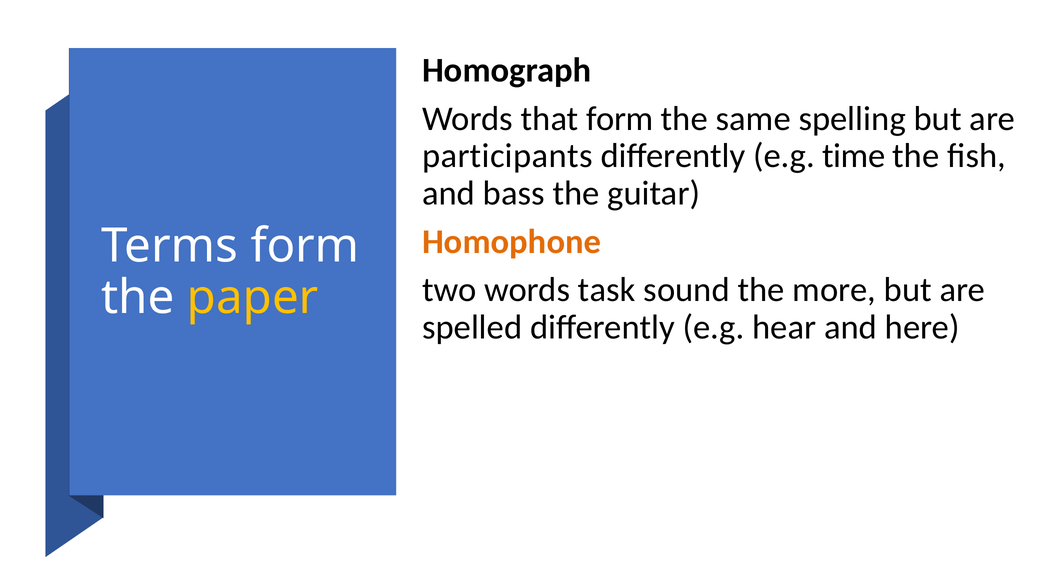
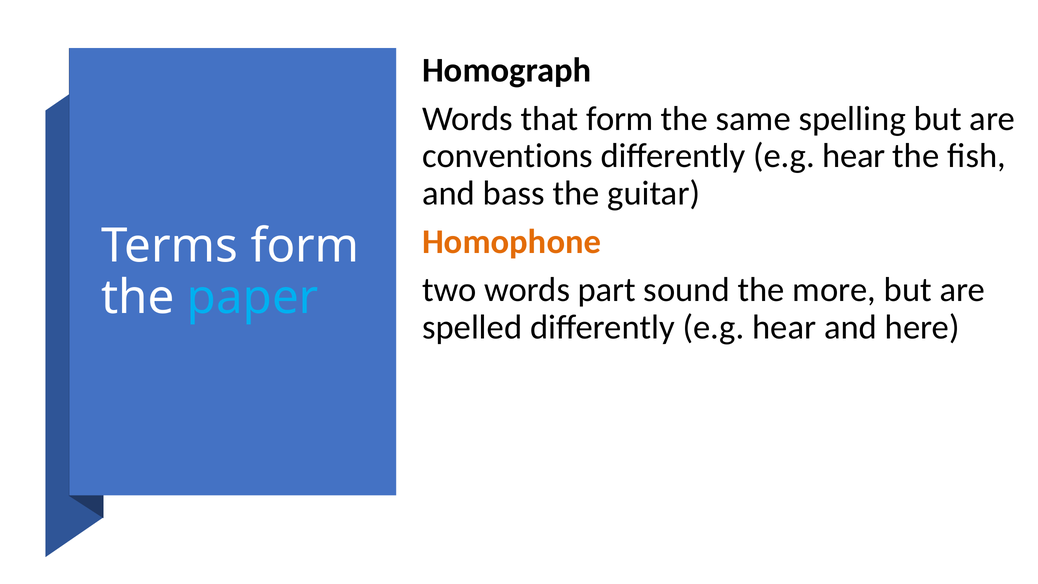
participants: participants -> conventions (508, 156)
time: time -> hear (854, 156)
task: task -> part (607, 290)
paper colour: yellow -> light blue (253, 298)
